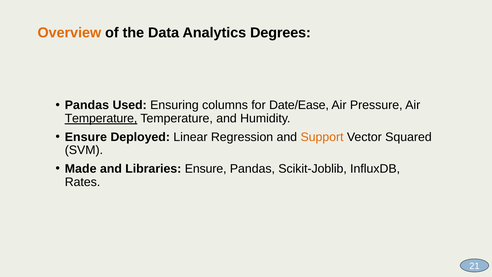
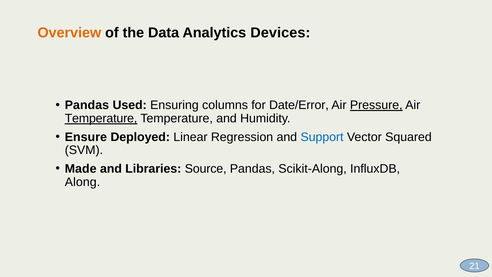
Degrees: Degrees -> Devices (280, 33)
Date/Ease: Date/Ease -> Date/Error (299, 105)
Pressure underline: none -> present (376, 105)
Support colour: orange -> blue (322, 137)
Libraries Ensure: Ensure -> Source (206, 168)
Scikit-Joblib: Scikit-Joblib -> Scikit-Along (313, 168)
Rates: Rates -> Along (82, 182)
